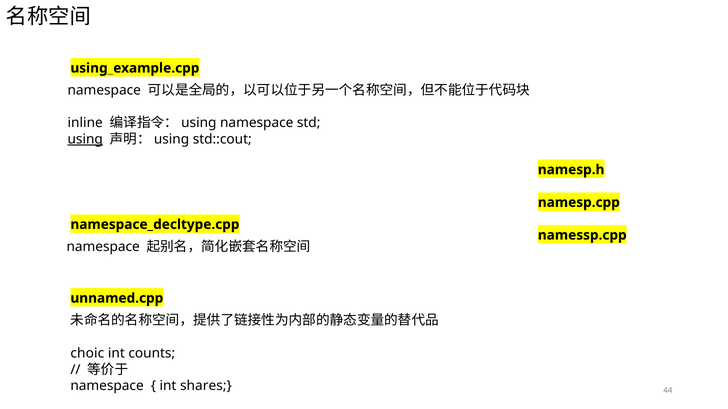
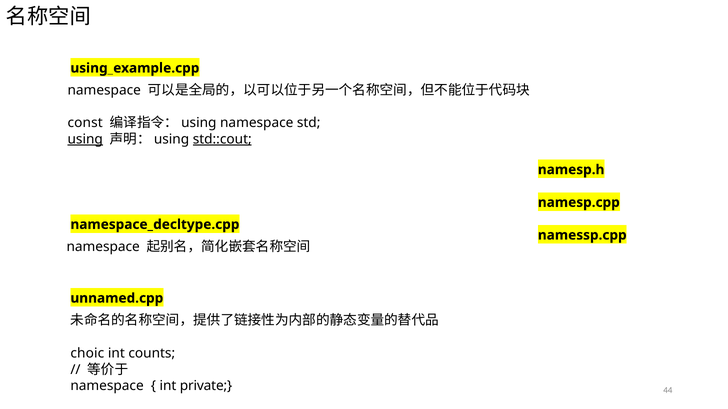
inline: inline -> const (85, 123)
std::cout underline: none -> present (222, 139)
shares: shares -> private (206, 386)
